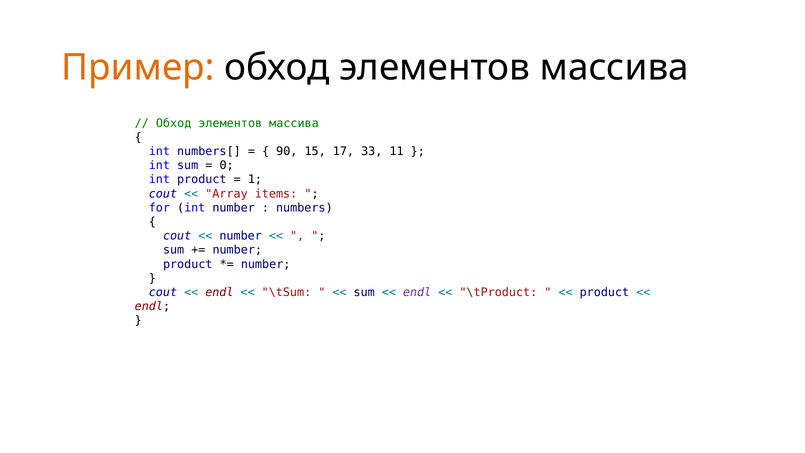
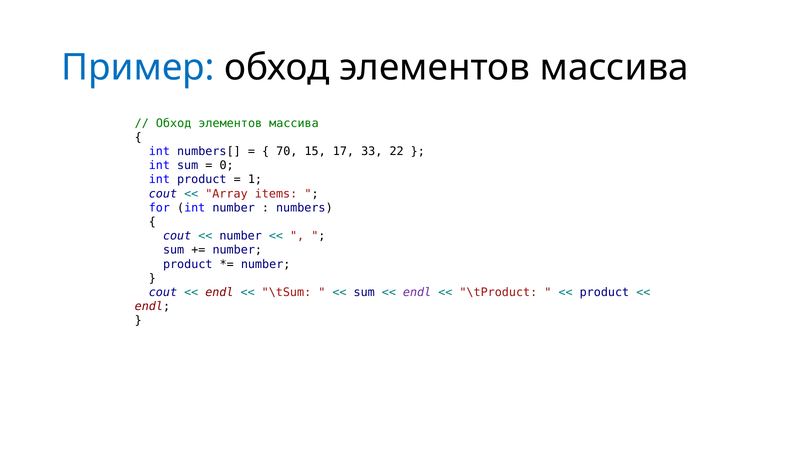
Пример colour: orange -> blue (138, 68)
90: 90 -> 70 (287, 151)
11: 11 -> 22 (397, 151)
